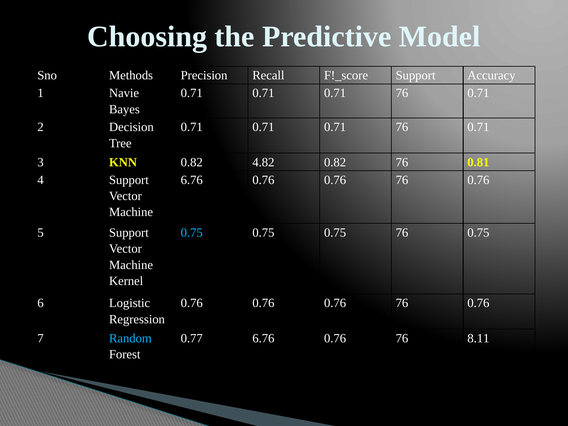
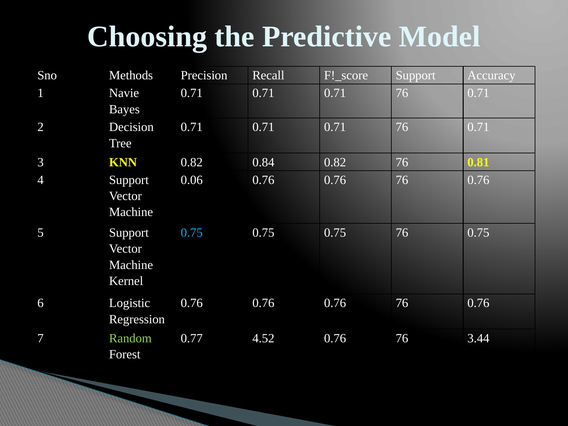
4.82: 4.82 -> 0.84 (263, 162)
6.76: 6.76 -> 0.06 (192, 180)
Random colour: light blue -> light green (130, 338)
0.77 6.76: 6.76 -> 4.52 (263, 338)
8.11: 8.11 -> 3.44 (478, 338)
